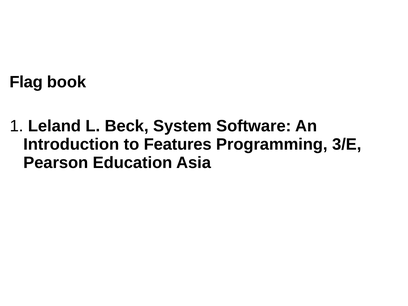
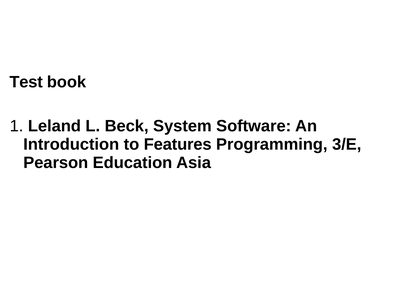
Flag: Flag -> Test (26, 82)
